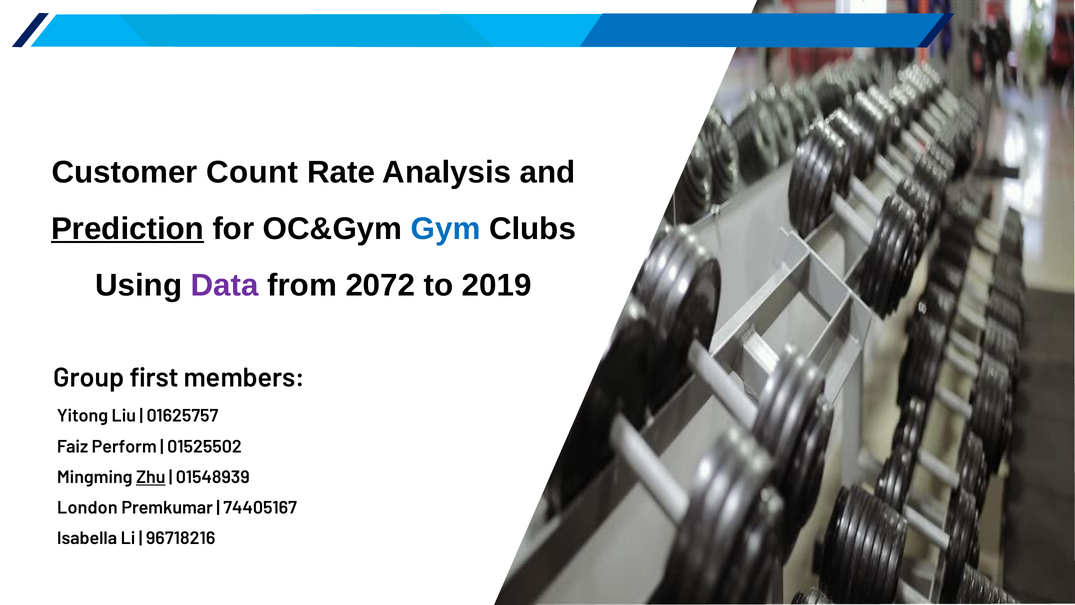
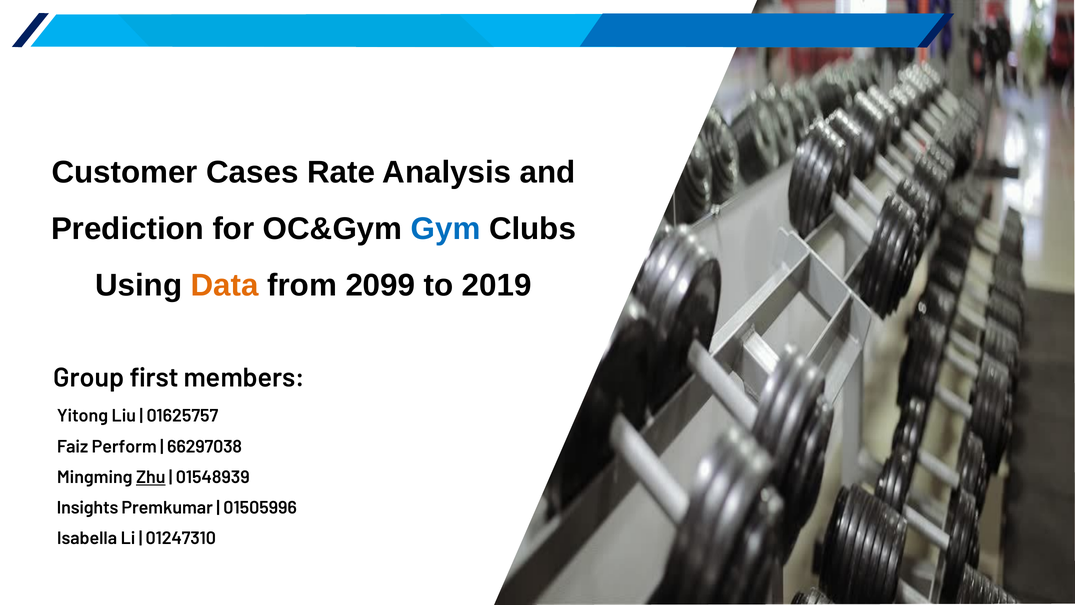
Count: Count -> Cases (252, 172)
Prediction underline: present -> none (127, 229)
Data colour: purple -> orange (225, 285)
2072: 2072 -> 2099 (380, 285)
01525502: 01525502 -> 66297038 (205, 446)
London: London -> Insights (88, 507)
74405167: 74405167 -> 01505996 (260, 507)
96718216: 96718216 -> 01247310 (181, 538)
